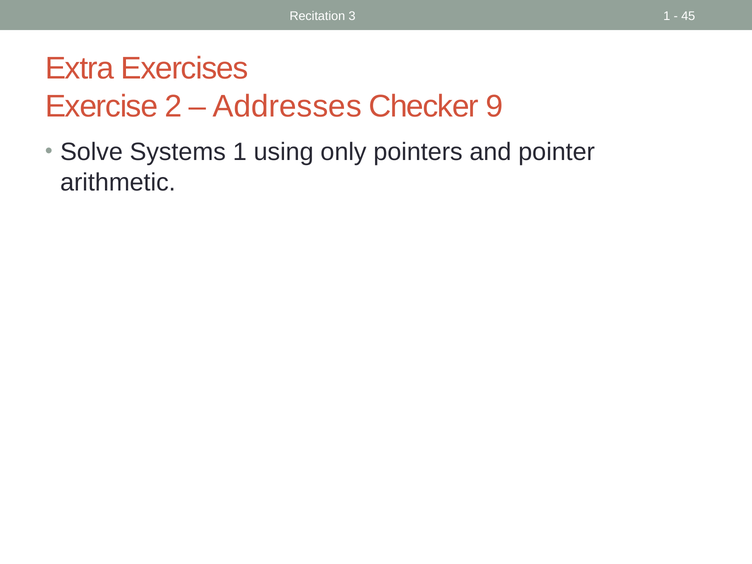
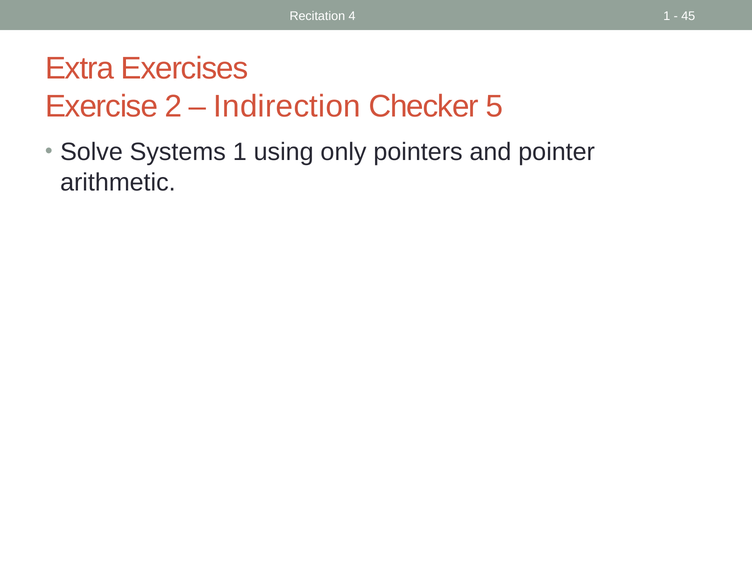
3: 3 -> 4 (352, 16)
Addresses: Addresses -> Indirection (287, 106)
9: 9 -> 5 (494, 106)
